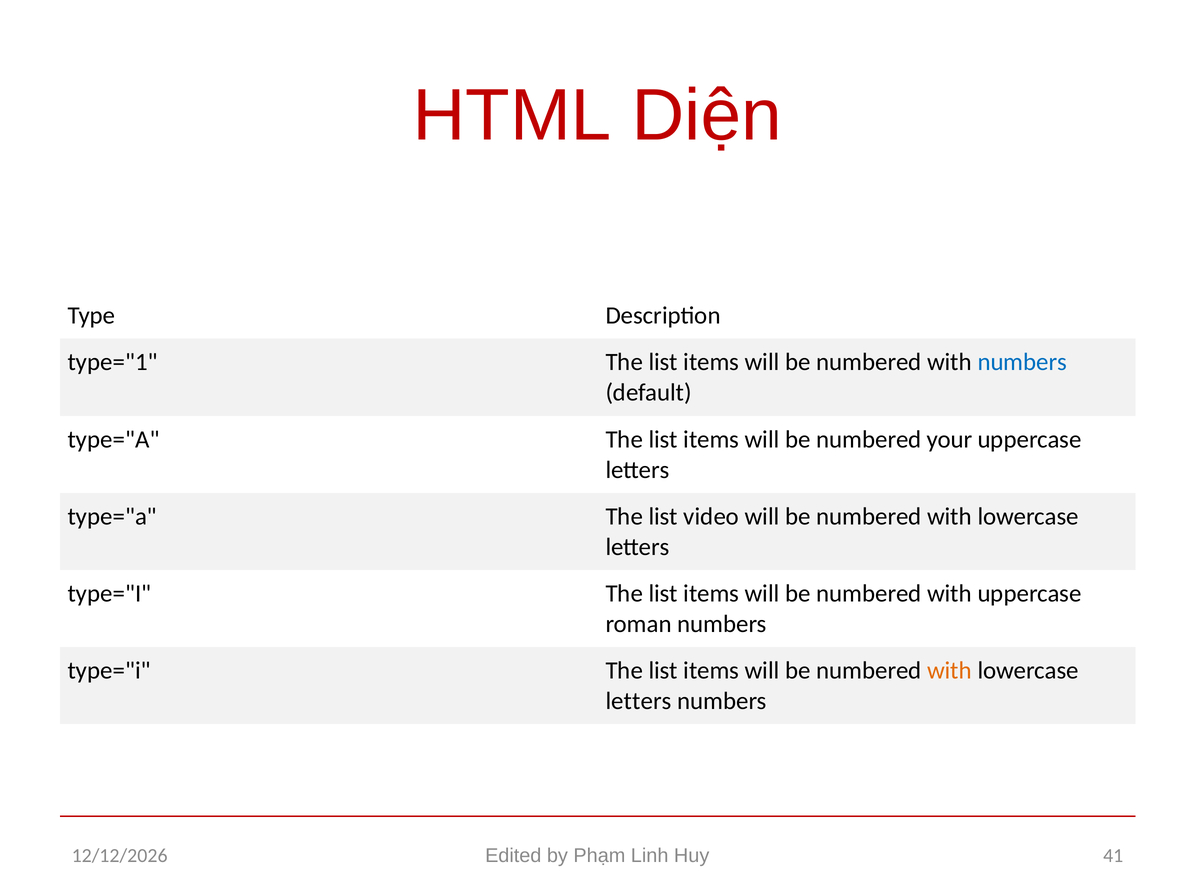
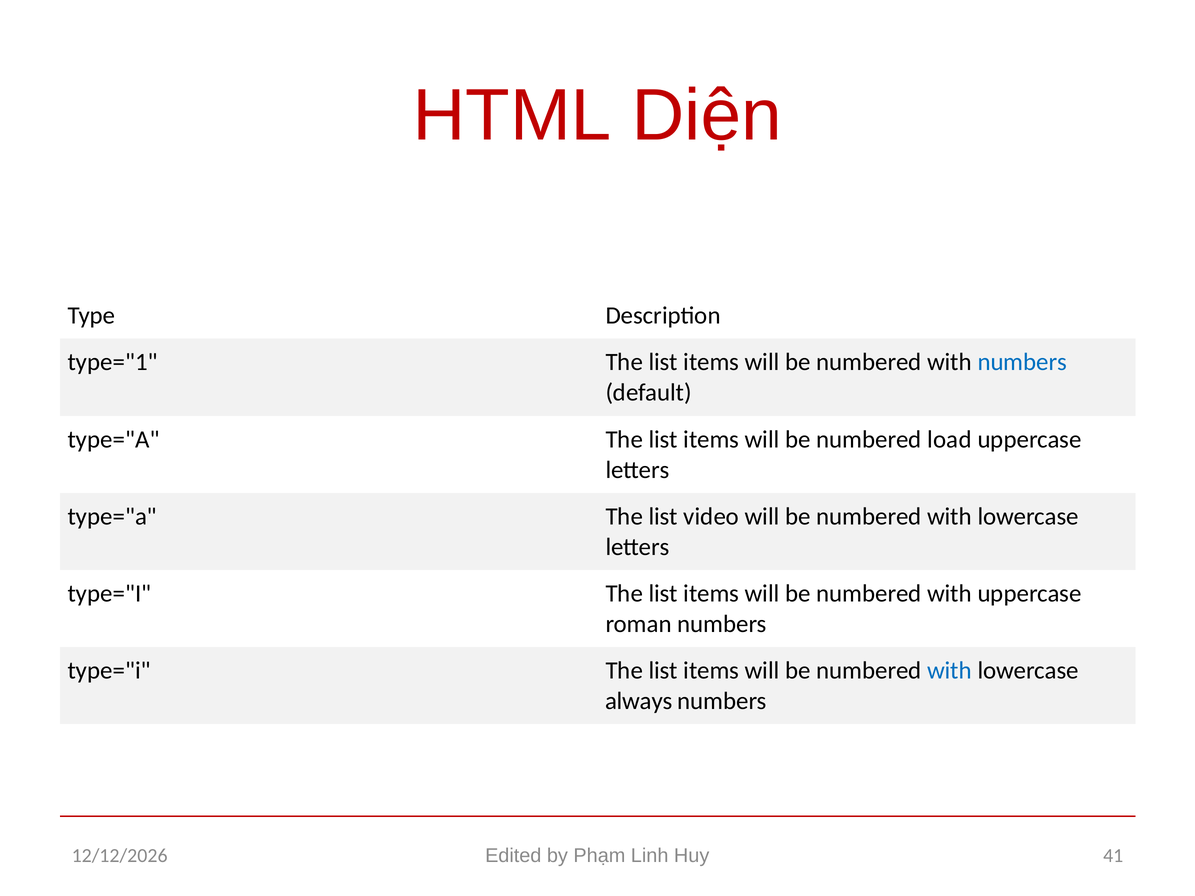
your: your -> load (949, 439)
with colour: orange -> blue (949, 671)
letters: letters -> always (639, 701)
